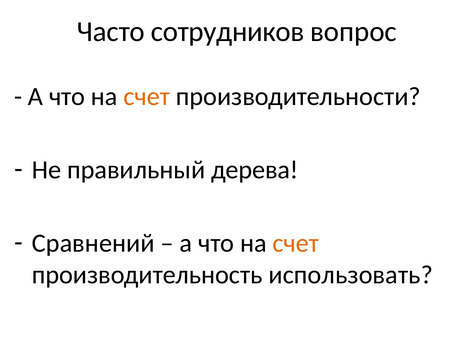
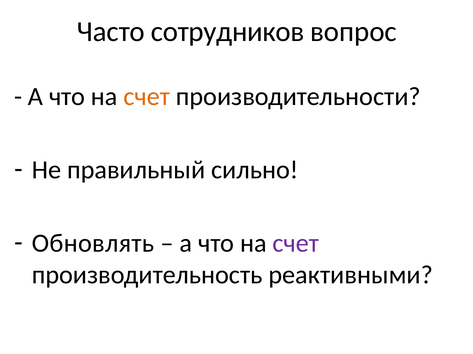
дерева: дерева -> сильно (255, 170)
Сравнений: Сравнений -> Обновлять (93, 244)
счет colour: orange -> purple (296, 244)
использовать: использовать -> реактивными (351, 275)
